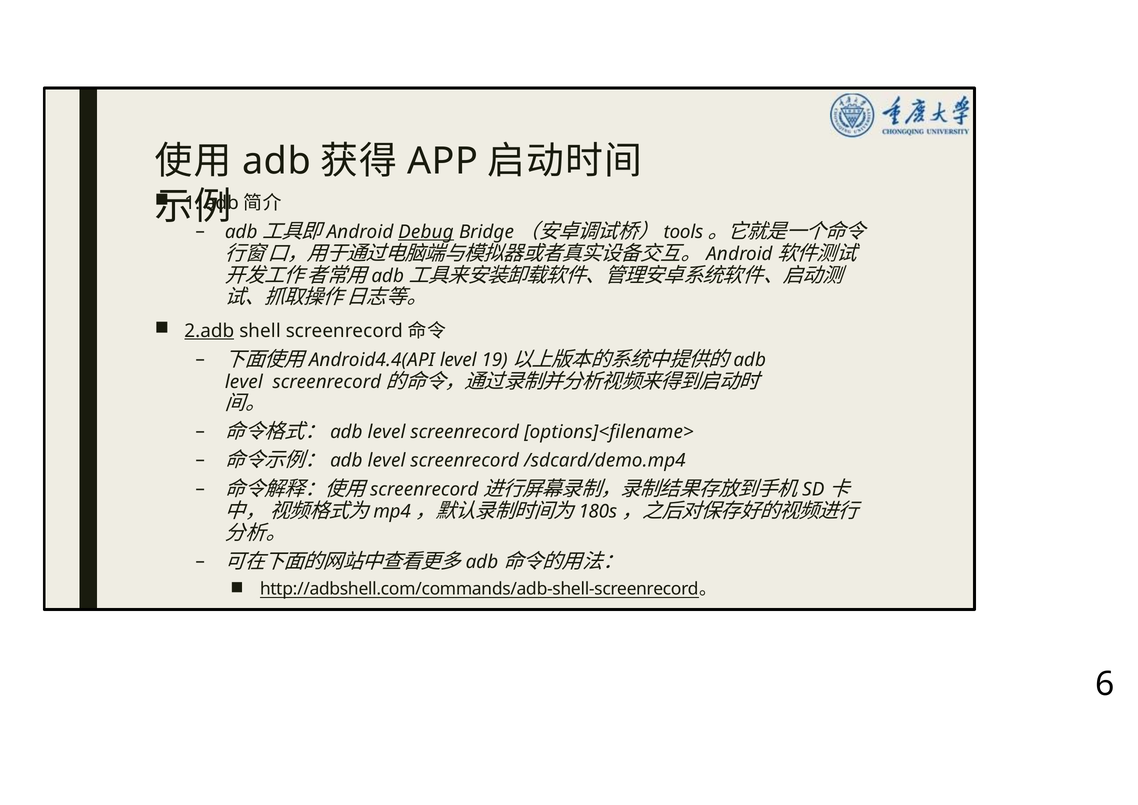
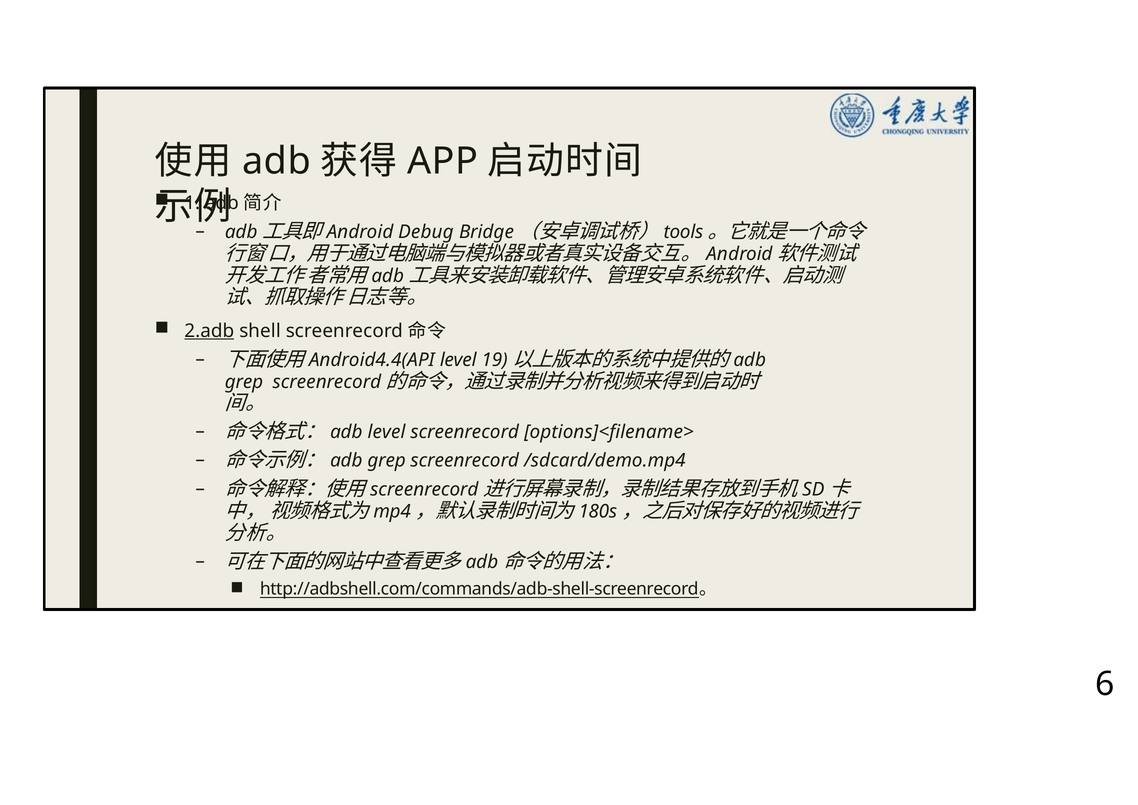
Debug underline: present -> none (426, 232)
level: level -> grep (244, 382)
level: level -> grep (387, 461)
